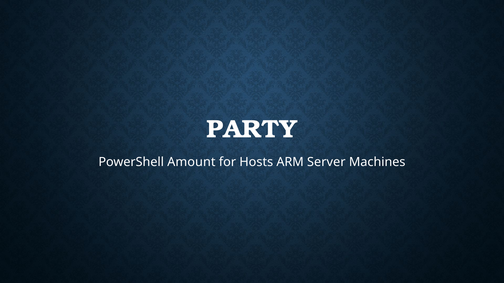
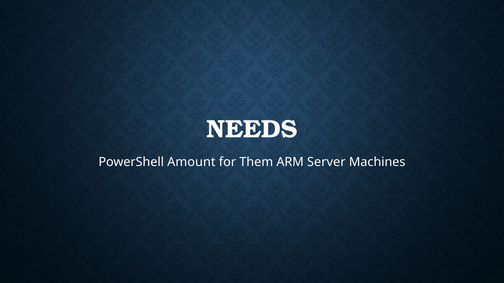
PARTY: PARTY -> NEEDS (252, 129)
Hosts: Hosts -> Them (256, 162)
